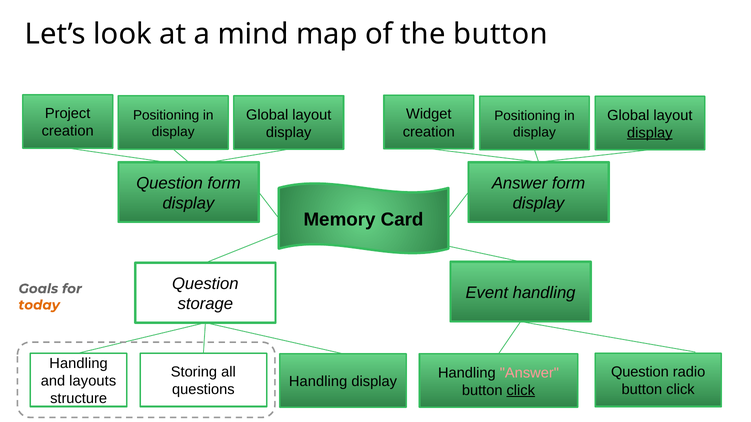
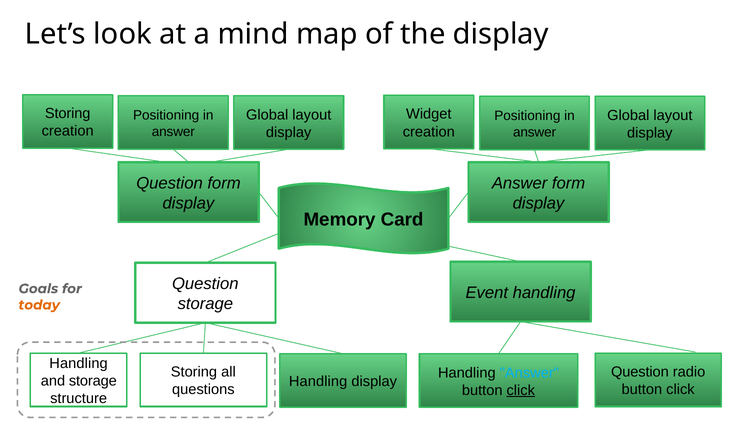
the button: button -> display (501, 34)
Project: Project -> Storing (68, 114)
display: display -> answer (173, 132)
display: display -> answer (535, 132)
display underline: present -> none (650, 133)
Answer colour: pink -> light blue (529, 373)
and layouts: layouts -> storage (93, 381)
